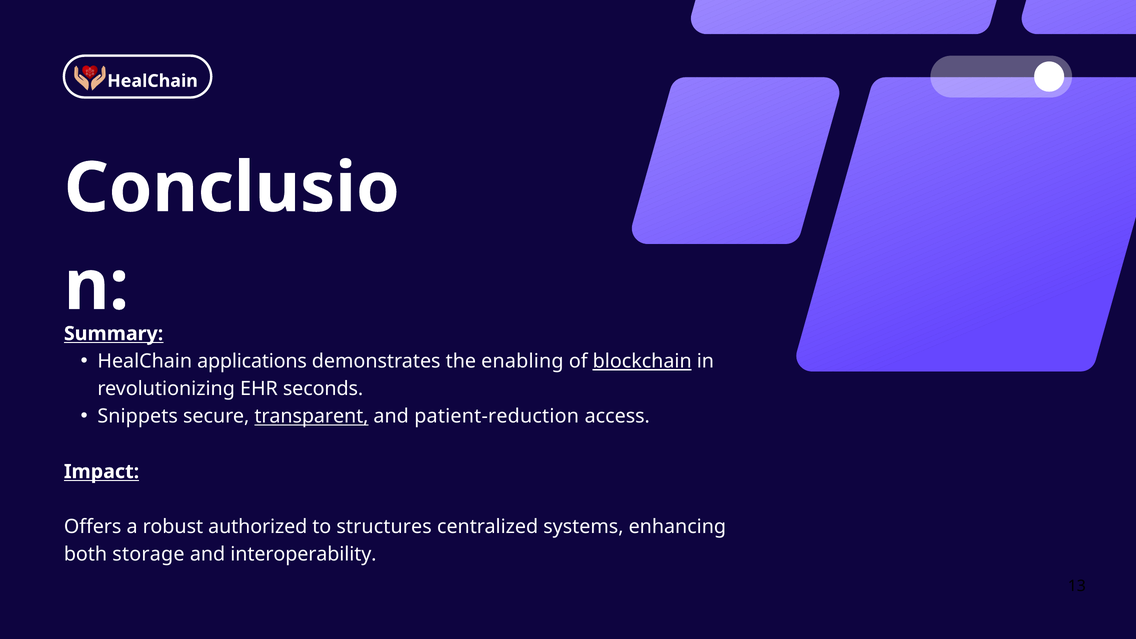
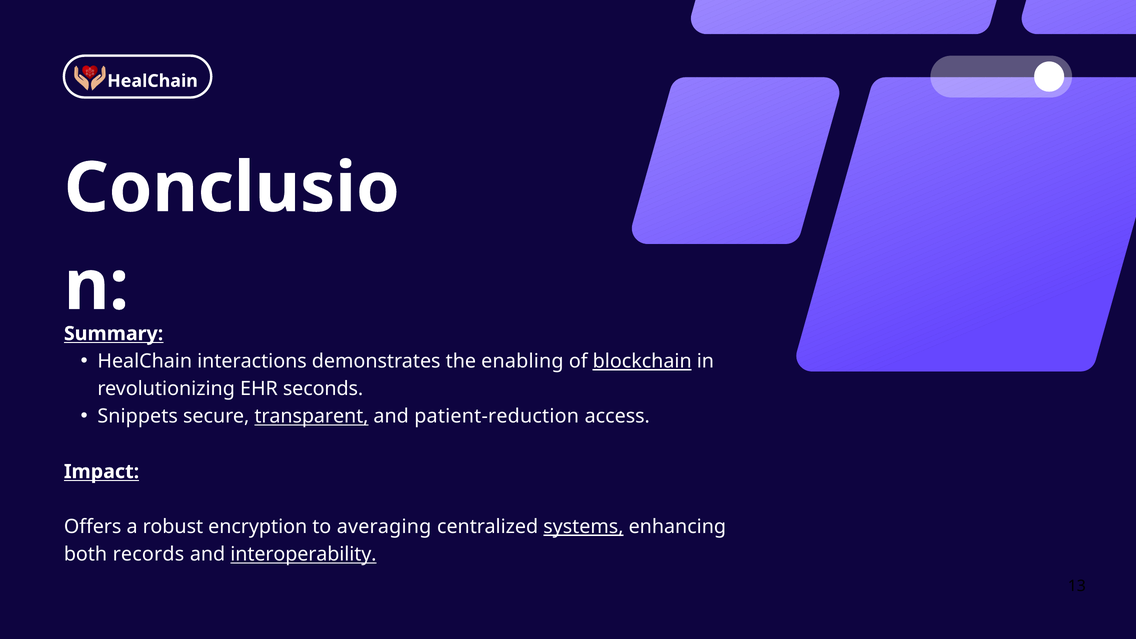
applications: applications -> interactions (252, 361)
authorized: authorized -> encryption (258, 527)
structures: structures -> averaging (384, 527)
systems underline: none -> present (583, 527)
storage: storage -> records (148, 554)
interoperability underline: none -> present (303, 554)
